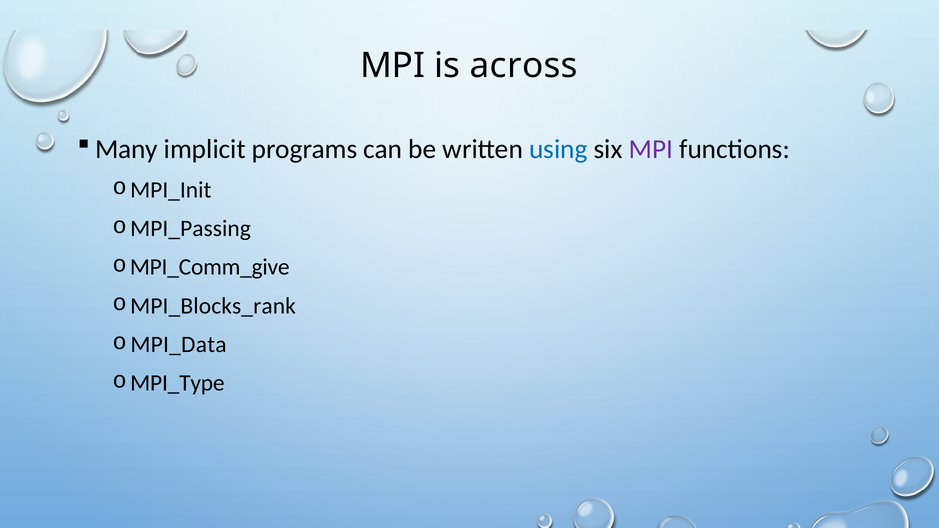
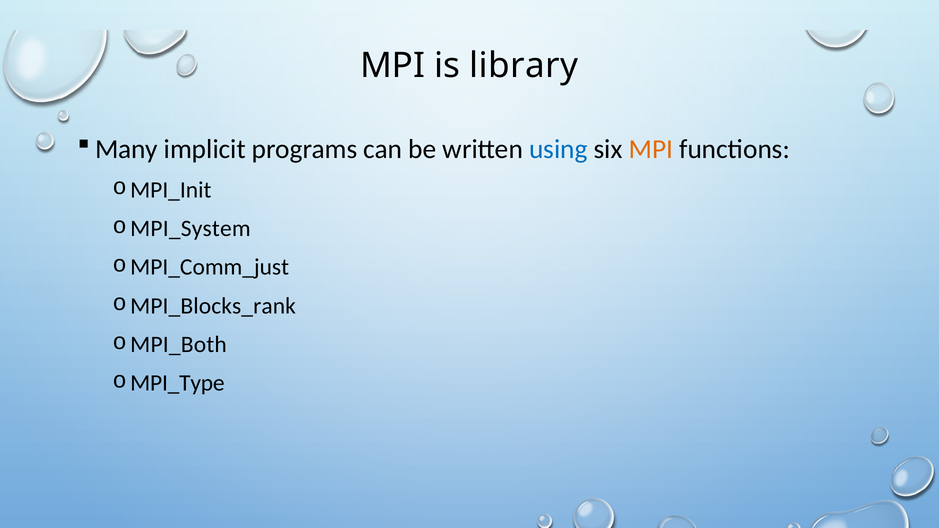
across: across -> library (524, 66)
MPI colour: purple -> orange (651, 149)
MPI_Passing: MPI_Passing -> MPI_System (190, 229)
MPI_Comm_give: MPI_Comm_give -> MPI_Comm_just (210, 267)
MPI_Data: MPI_Data -> MPI_Both (179, 345)
